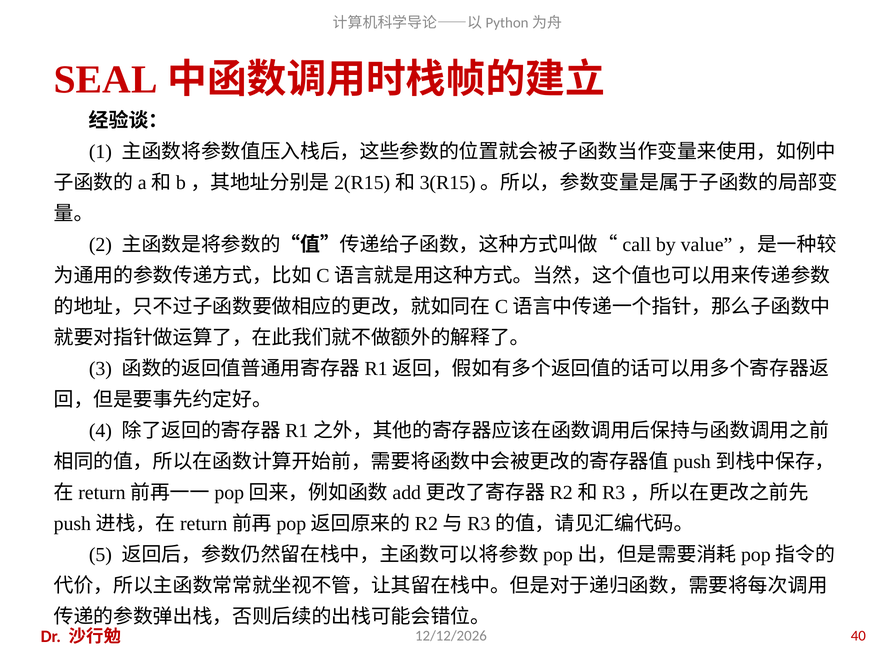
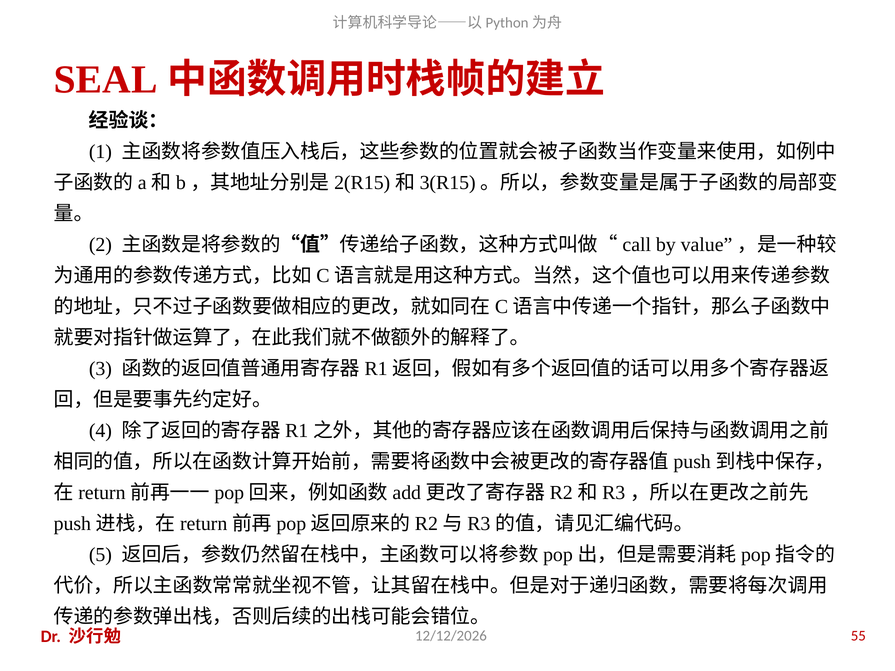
40: 40 -> 55 (858, 636)
